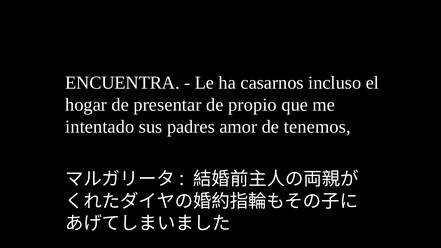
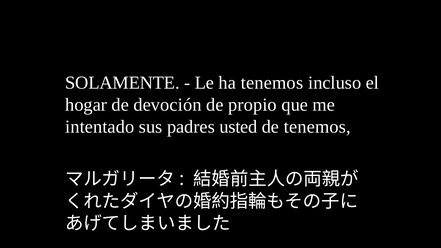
ENCUENTRA: ENCUENTRA -> SOLAMENTE (122, 83)
ha casarnos: casarnos -> tenemos (272, 83)
presentar: presentar -> devoción (167, 105)
amor: amor -> usted (238, 127)
